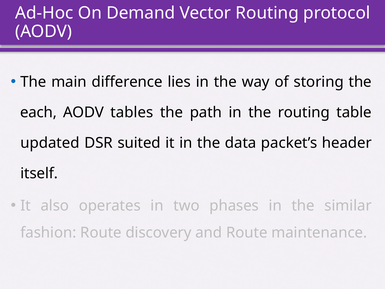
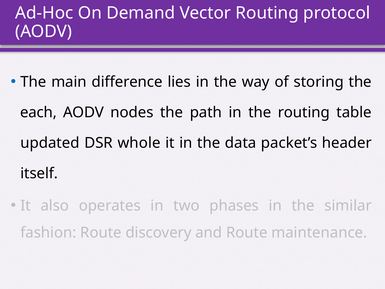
tables: tables -> nodes (132, 112)
suited: suited -> whole (139, 143)
